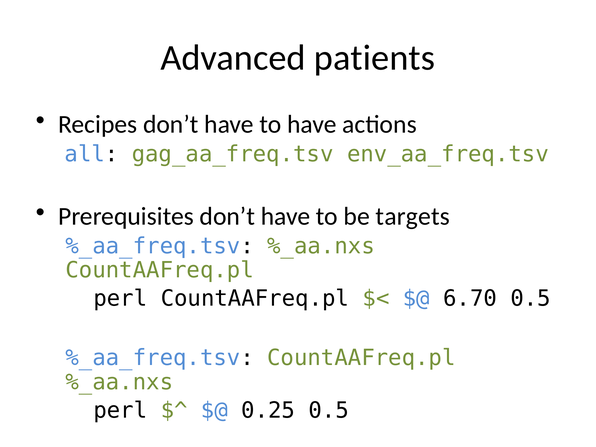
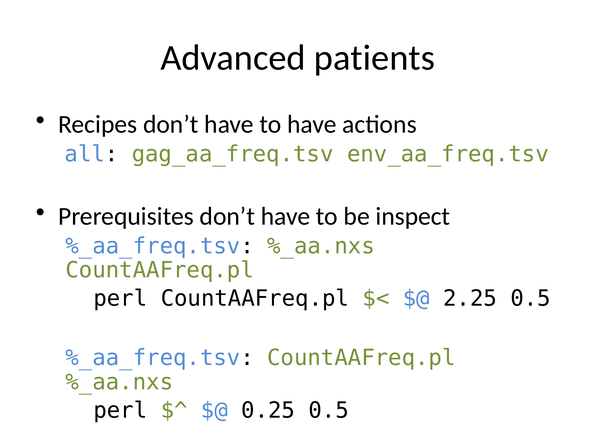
targets: targets -> inspect (413, 216)
6.70: 6.70 -> 2.25 (470, 299)
